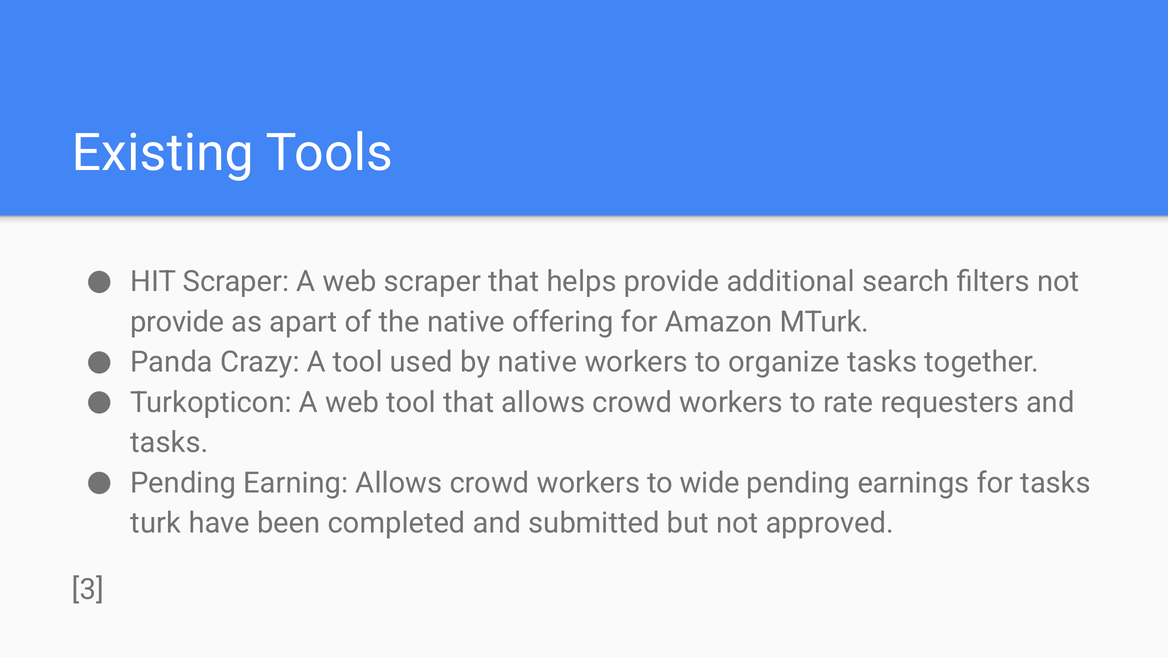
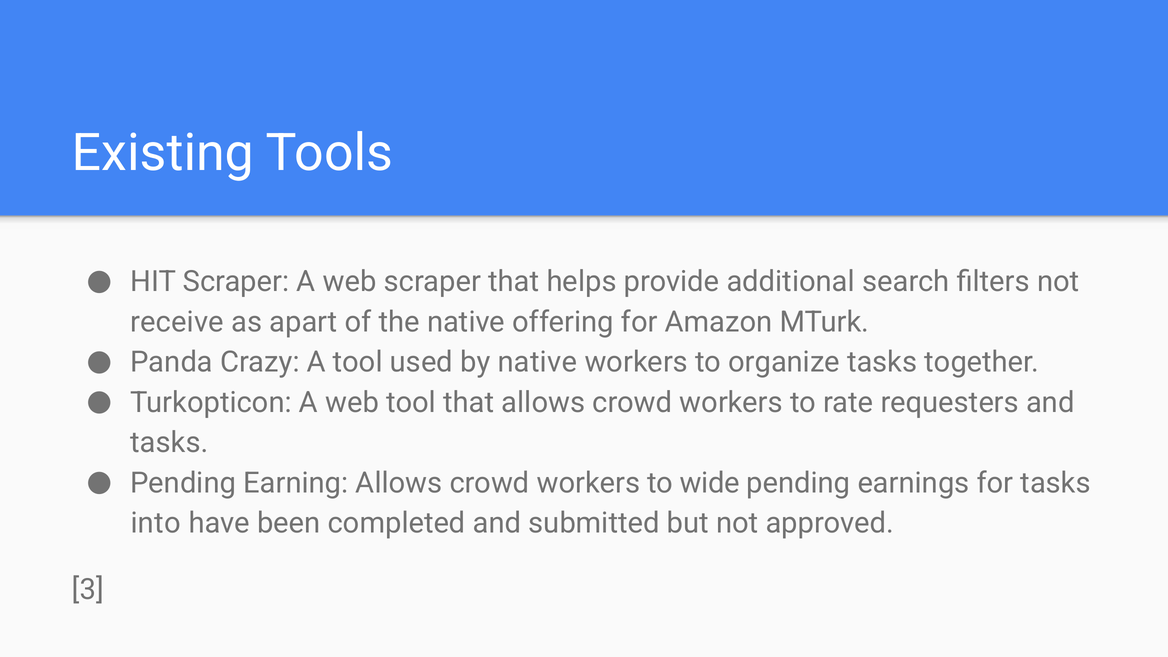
provide: provide -> receive (177, 322)
turk: turk -> into (156, 523)
